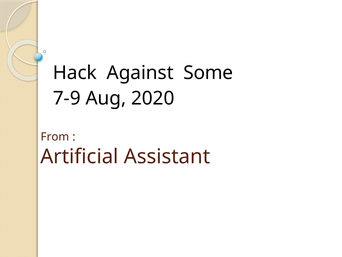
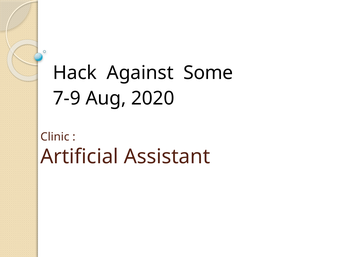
From: From -> Clinic (55, 137)
